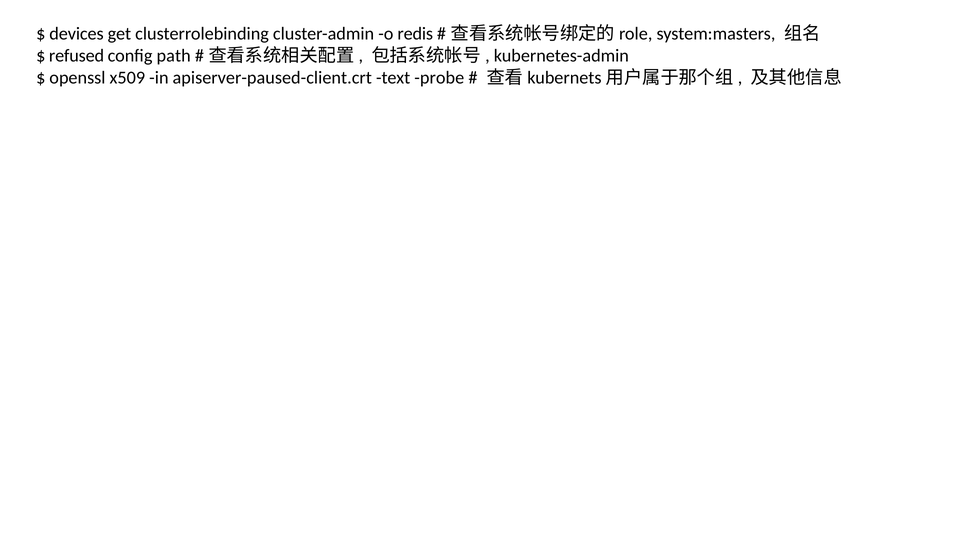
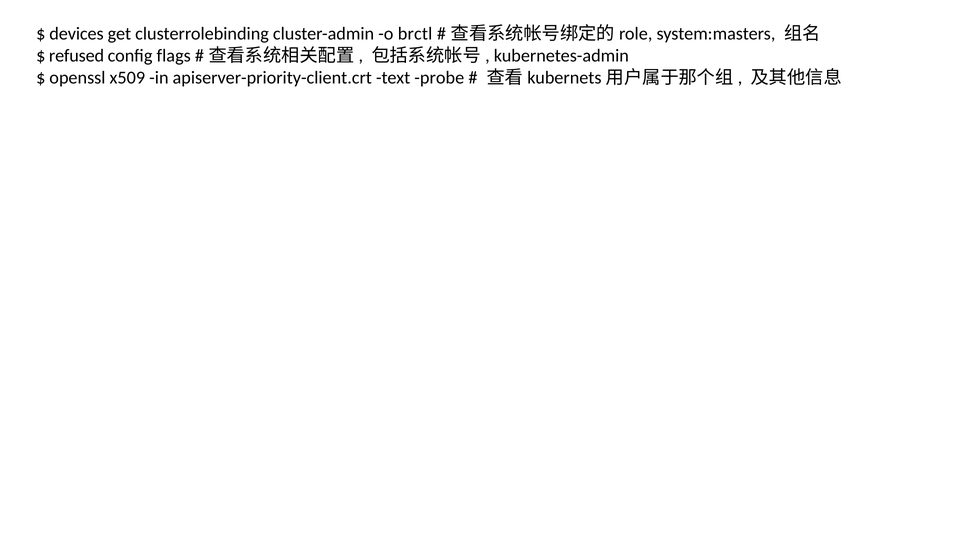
redis: redis -> brctl (415, 34)
path: path -> flags (174, 56)
apiserver-paused-client.crt: apiserver-paused-client.crt -> apiserver-priority-client.crt (272, 78)
